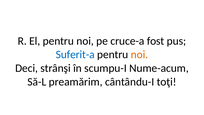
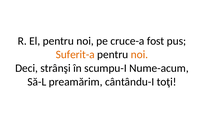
Suferit-a colour: blue -> orange (75, 54)
